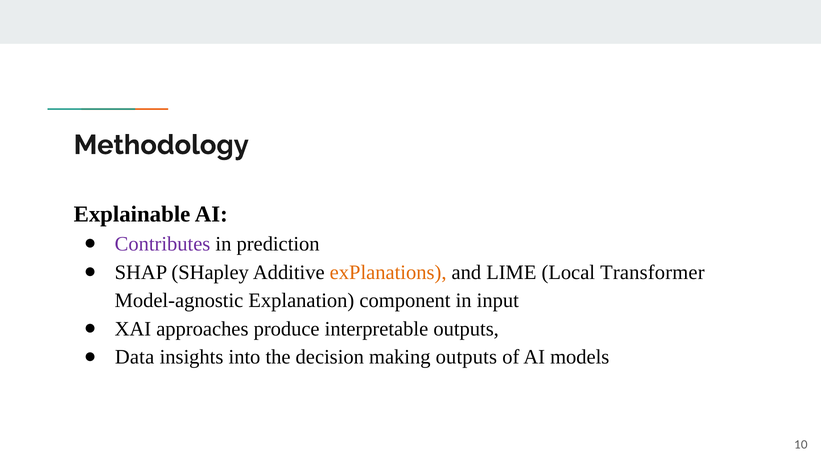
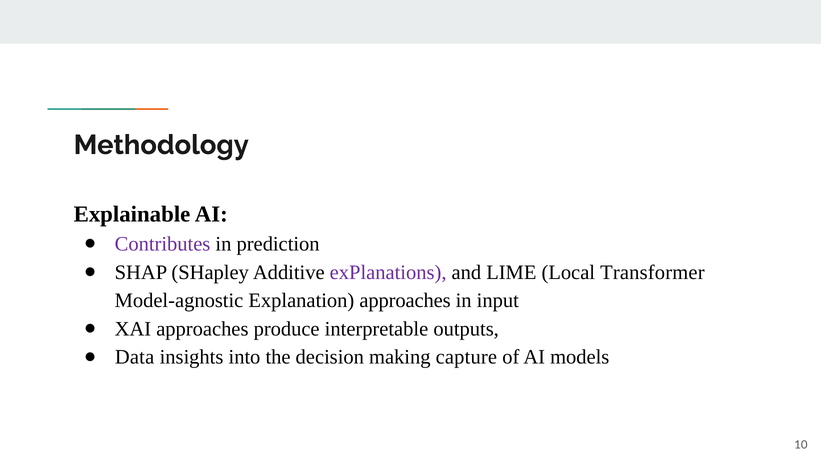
exPlanations colour: orange -> purple (388, 272)
Explanation component: component -> approaches (405, 300)
making outputs: outputs -> capture (466, 357)
